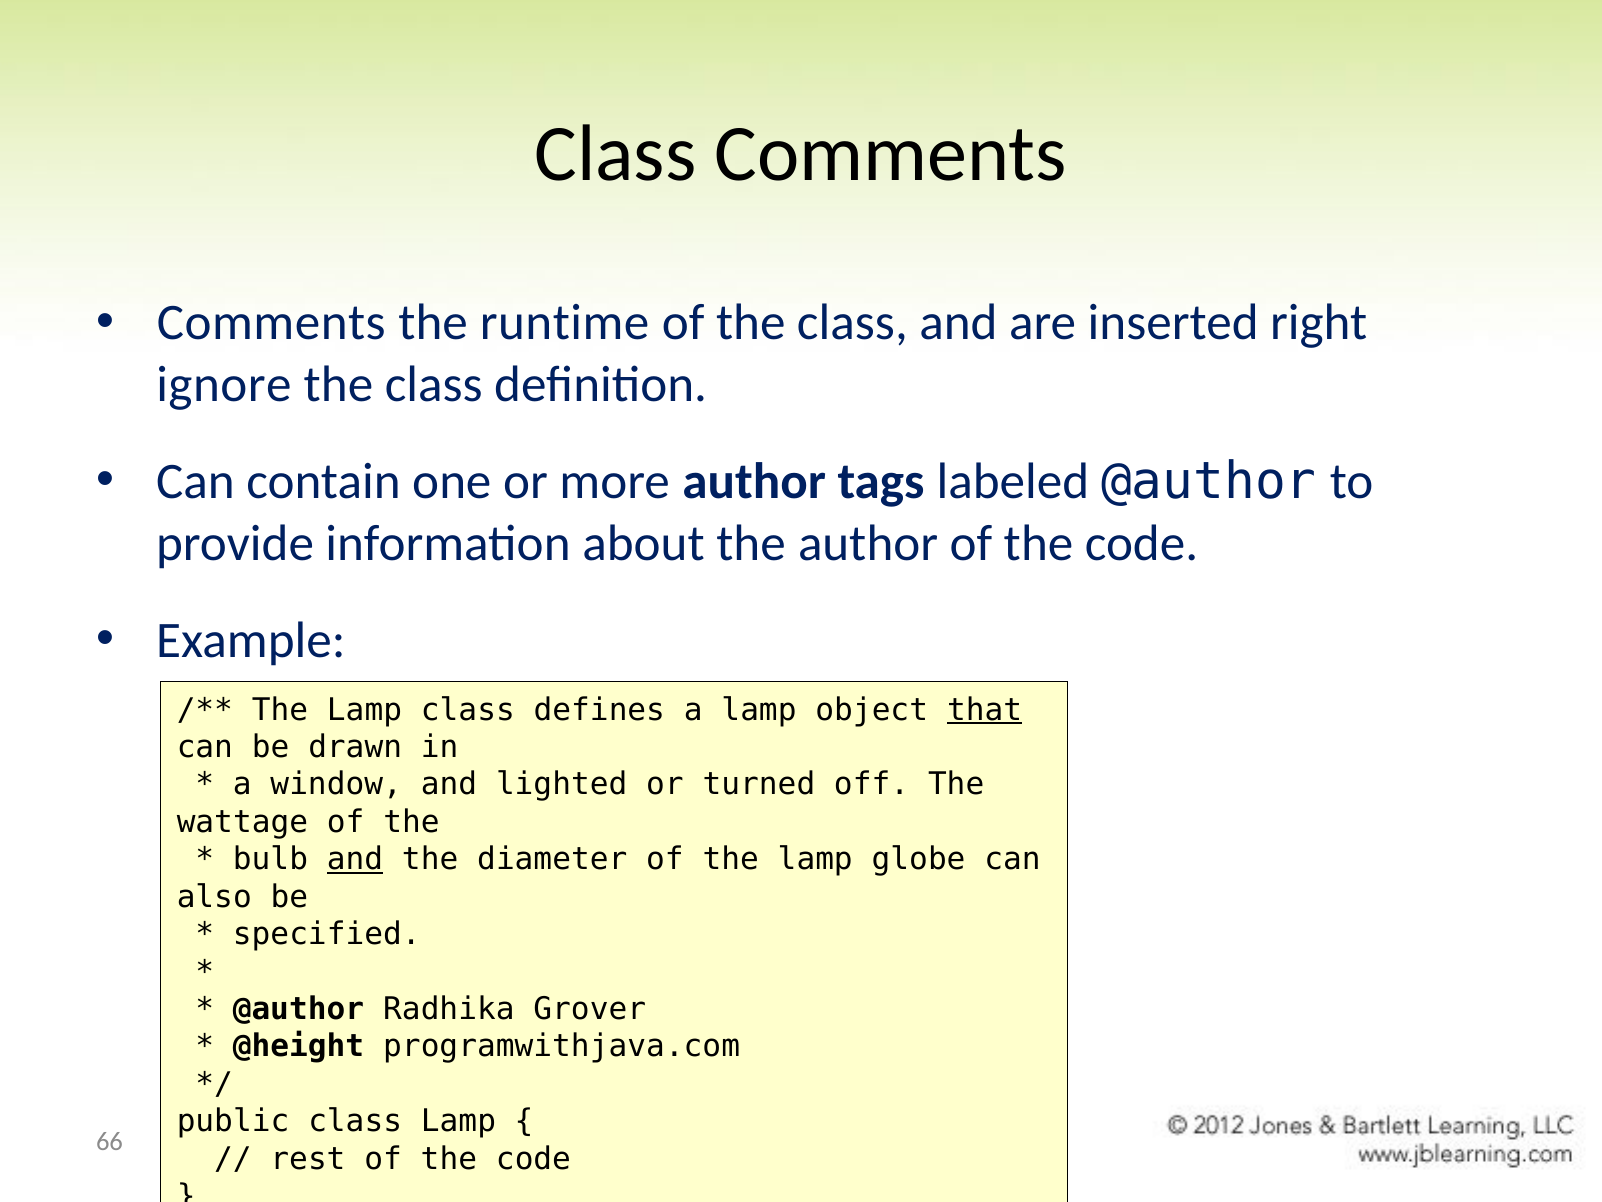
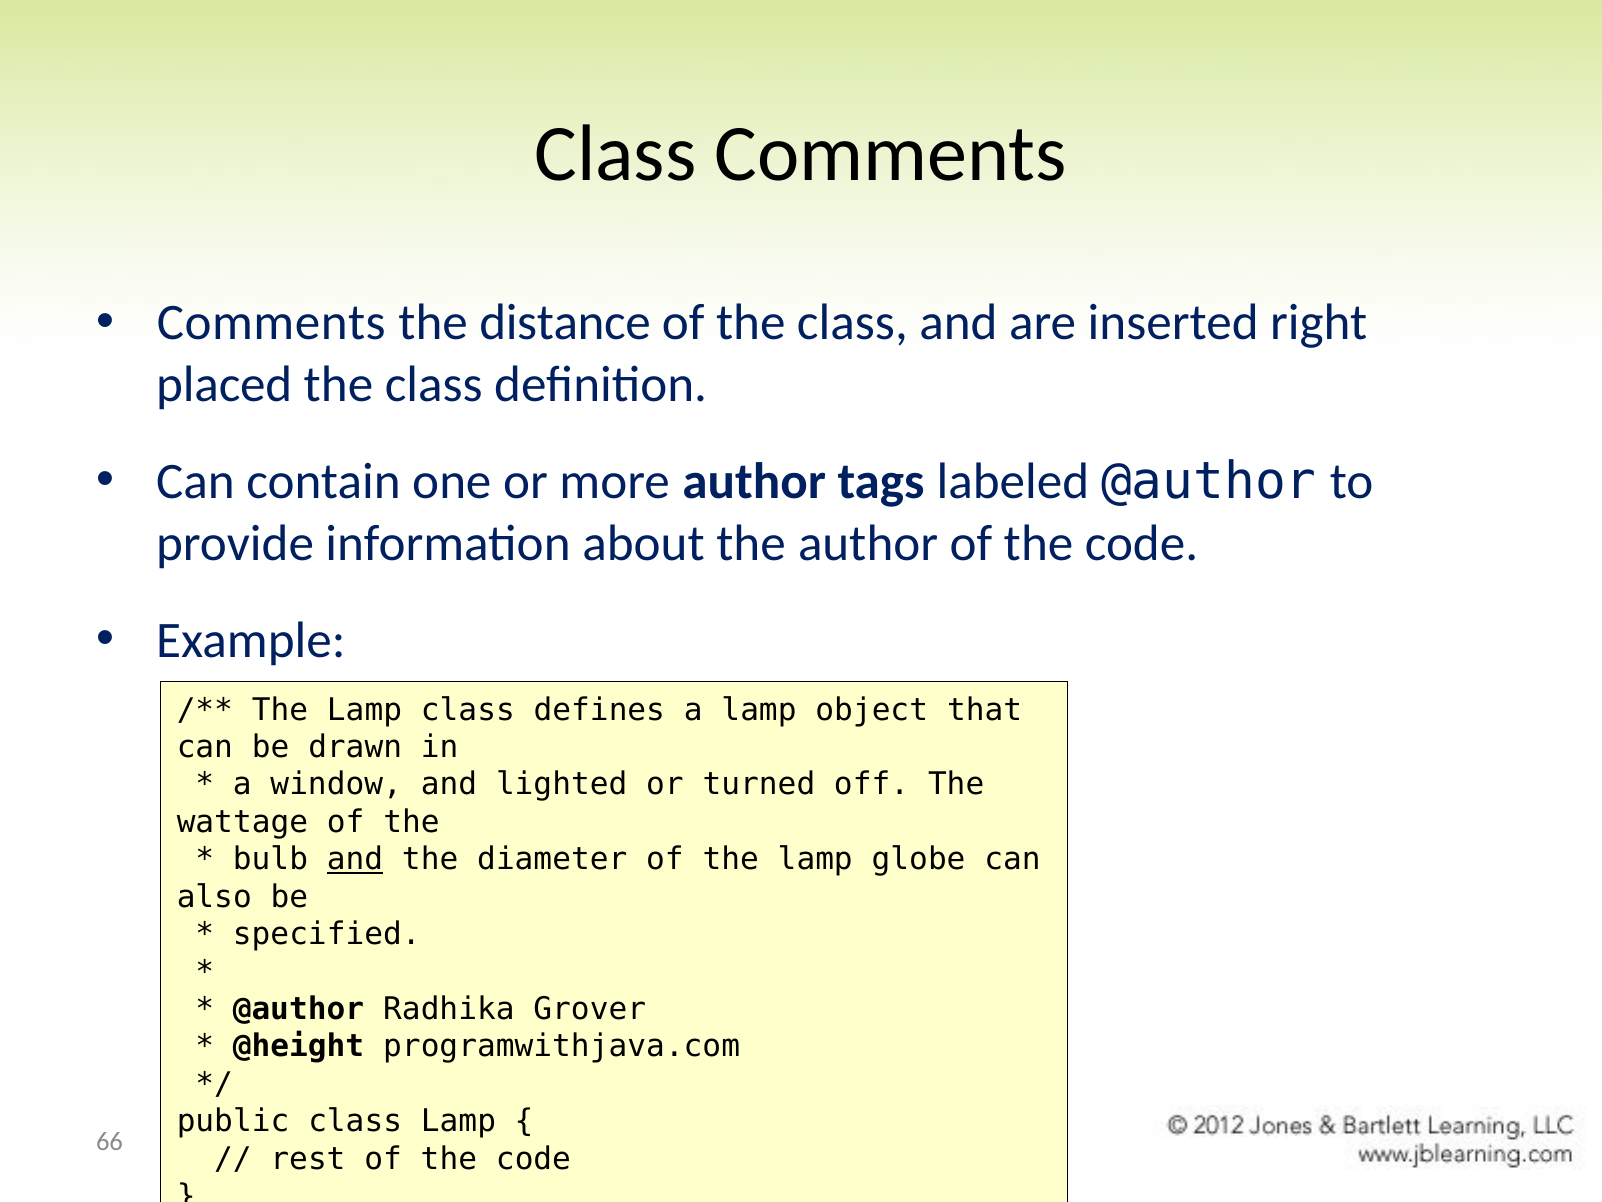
runtime: runtime -> distance (565, 323)
ignore: ignore -> placed (224, 384)
that underline: present -> none (985, 710)
